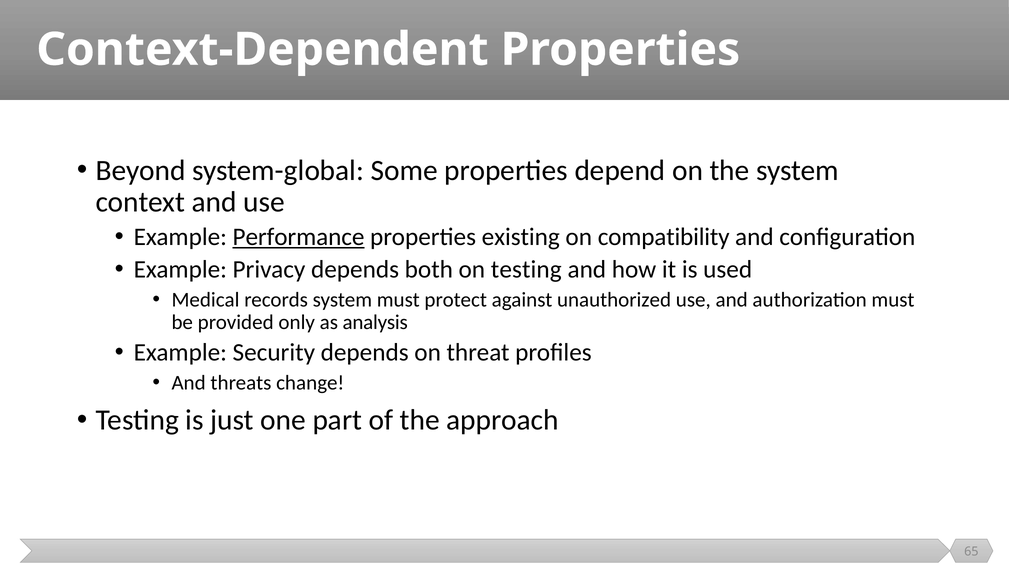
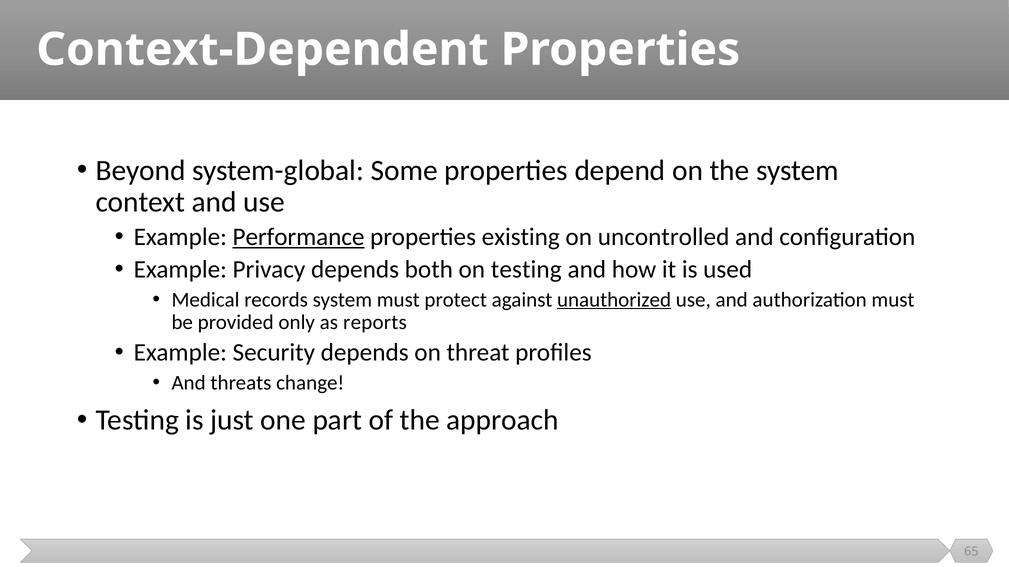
compatibility: compatibility -> uncontrolled (664, 237)
unauthorized underline: none -> present (614, 300)
analysis: analysis -> reports (375, 323)
